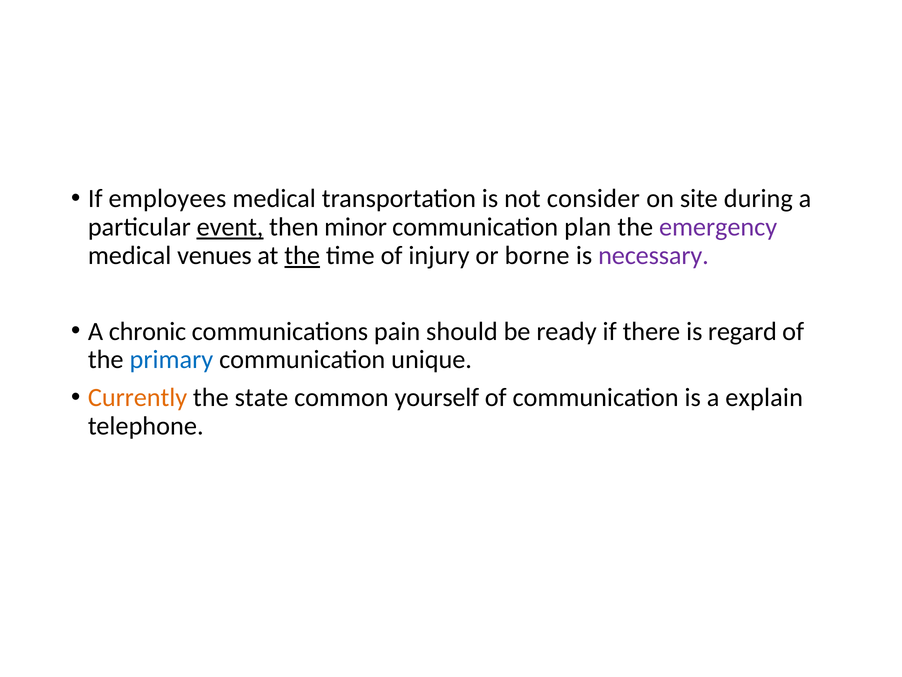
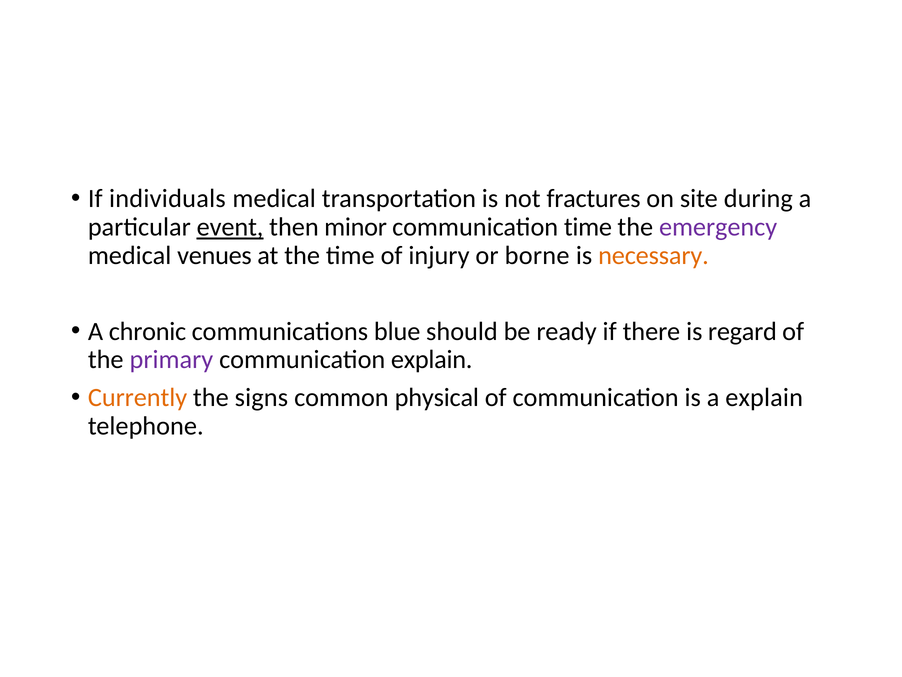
employees: employees -> individuals (167, 199)
consider: consider -> fractures (594, 199)
communication plan: plan -> time (588, 227)
the underline: present -> none (302, 255)
necessary colour: purple -> orange (653, 255)
pain: pain -> blue (397, 331)
primary colour: blue -> purple (171, 360)
communication unique: unique -> explain (432, 360)
state: state -> signs (261, 397)
yourself: yourself -> physical (437, 397)
